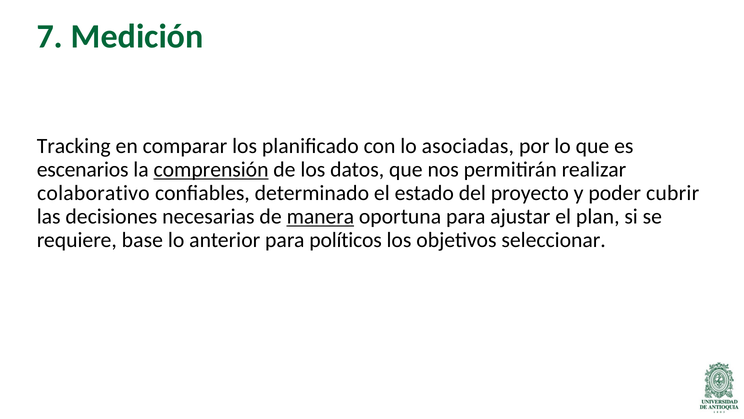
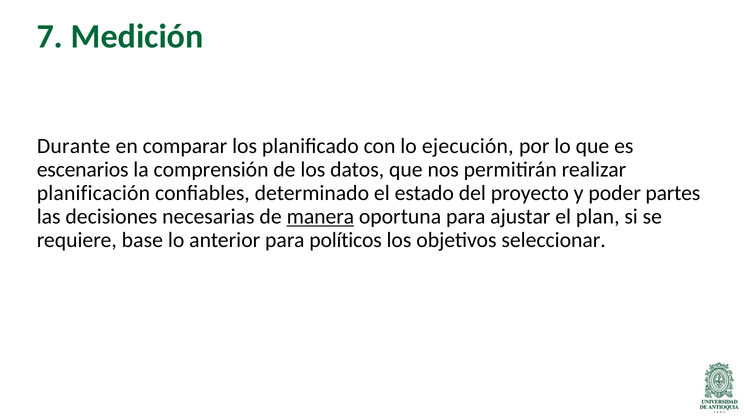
Tracking: Tracking -> Durante (74, 146)
asociadas: asociadas -> ejecución (468, 146)
comprensión underline: present -> none (211, 169)
colaborativo: colaborativo -> planificación (93, 193)
cubrir: cubrir -> partes (673, 193)
